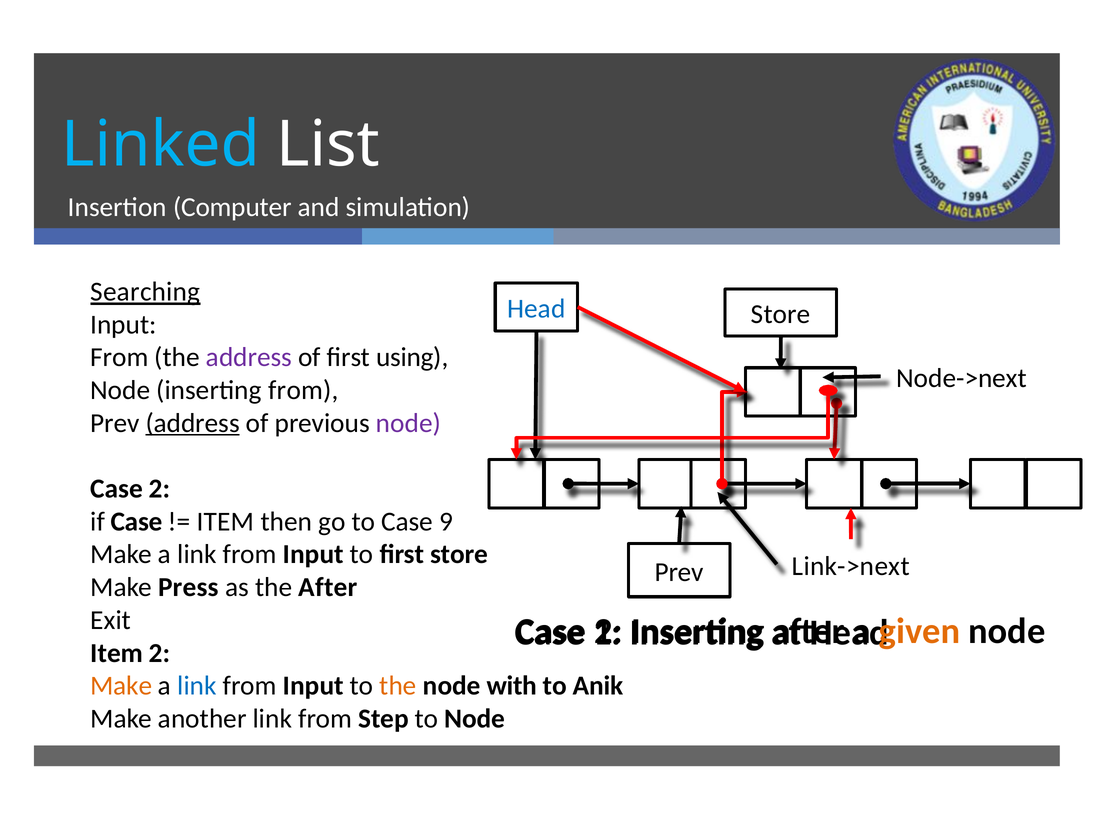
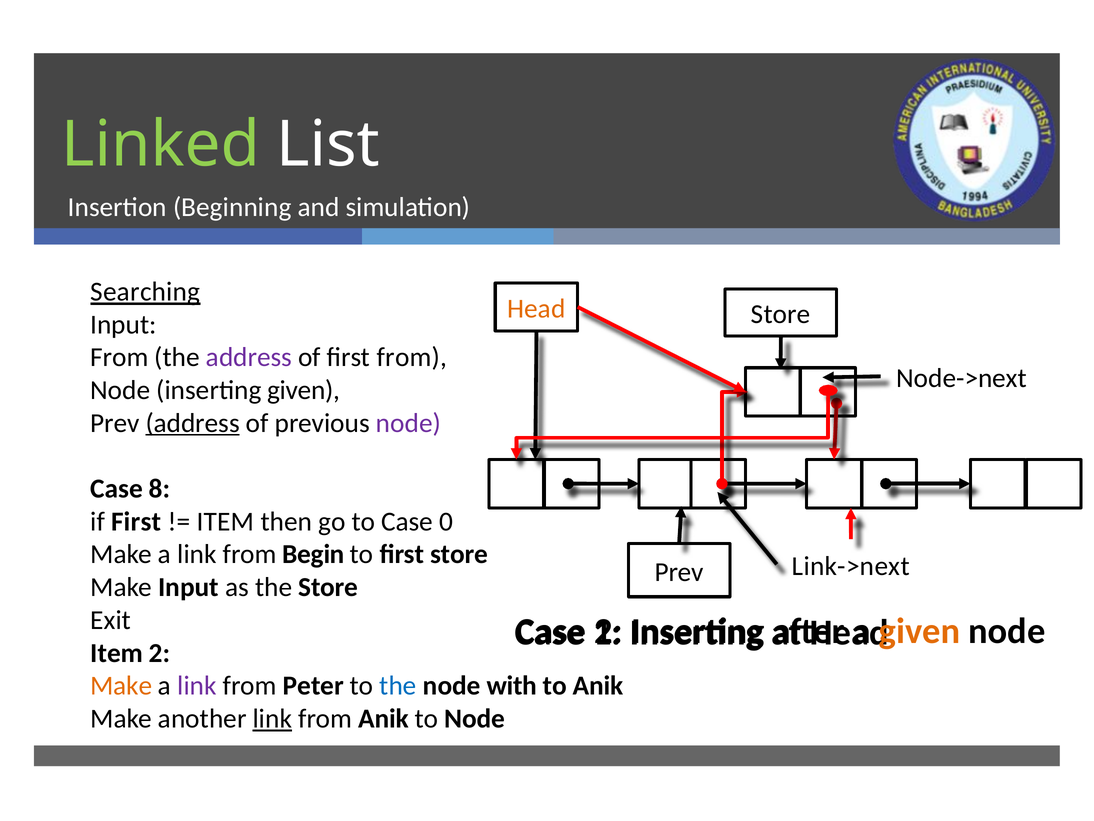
Linked colour: light blue -> light green (161, 145)
Computer: Computer -> Beginning (232, 207)
Head colour: blue -> orange (536, 309)
first using: using -> from (412, 357)
inserting from: from -> given (304, 390)
2: 2 -> 8 (160, 488)
if Case: Case -> First (136, 521)
9: 9 -> 0 (446, 521)
Input: Input -> Begin (313, 554)
Make Press: Press -> Input (188, 587)
the After: After -> Store (328, 587)
link colour: blue -> purple (197, 685)
Input: Input -> Peter (313, 685)
the colour: orange -> blue (398, 685)
link underline: none -> present (272, 718)
from Step: Step -> Anik (384, 718)
